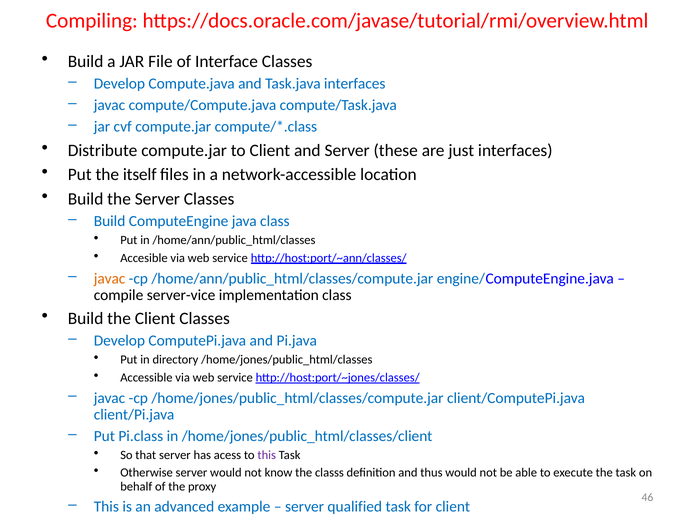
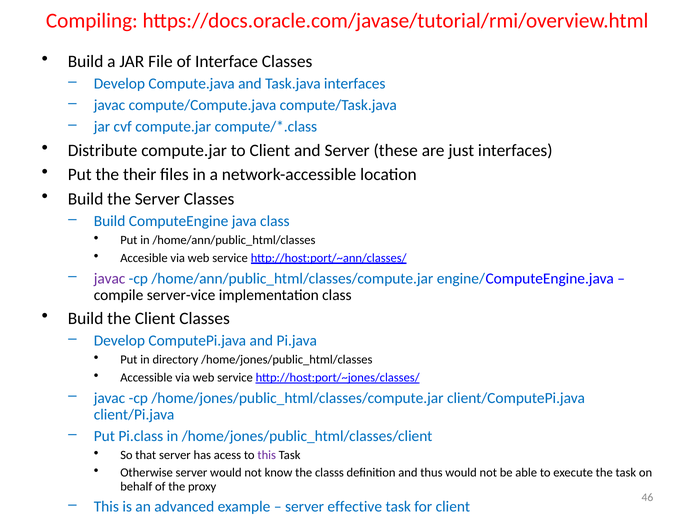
itself: itself -> their (140, 175)
javac colour: orange -> purple (110, 279)
qualified: qualified -> effective (355, 507)
